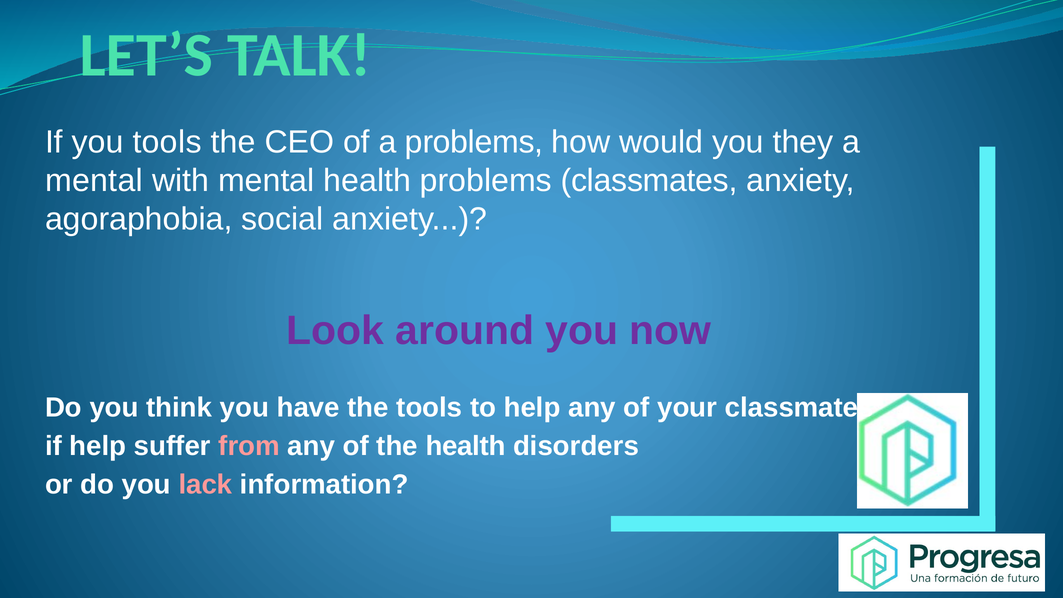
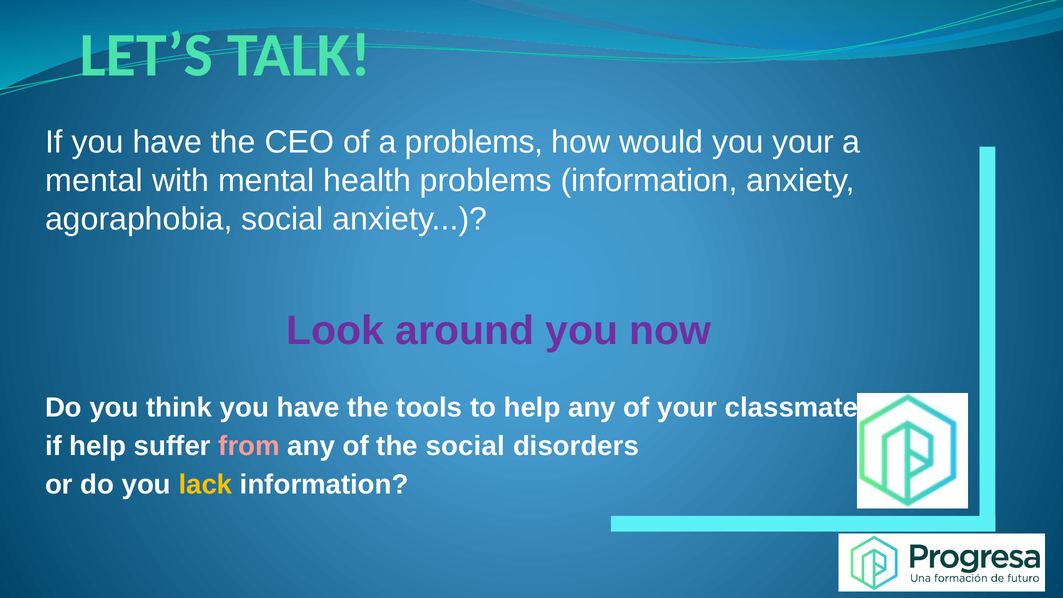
If you tools: tools -> have (167, 142)
you they: they -> your (803, 142)
problems classmates: classmates -> information (649, 181)
the health: health -> social (465, 446)
lack colour: pink -> yellow (205, 485)
